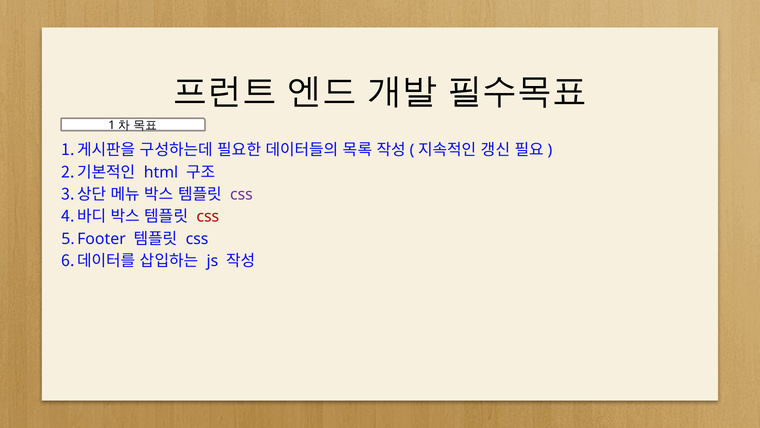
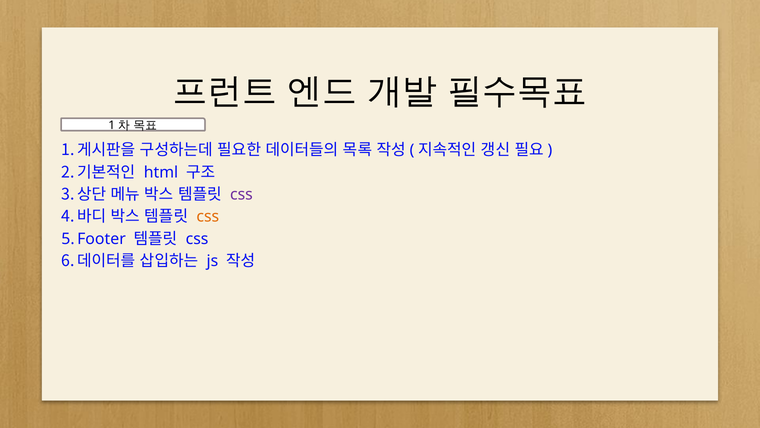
css colour: red -> orange (208, 217)
